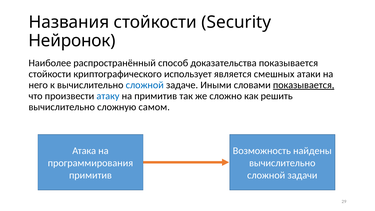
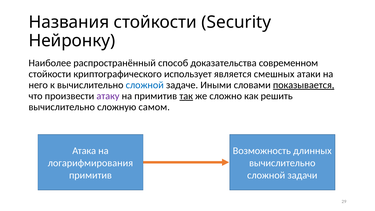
Нейронок: Нейронок -> Нейронку (72, 41)
доказательства показывается: показывается -> современном (288, 63)
атаку colour: blue -> purple (108, 96)
так underline: none -> present (186, 96)
найдены: найдены -> длинных (312, 151)
программирования: программирования -> логарифмирования (90, 163)
